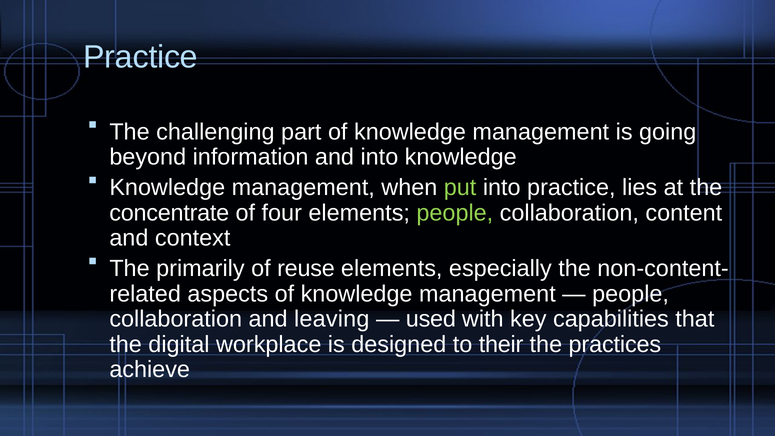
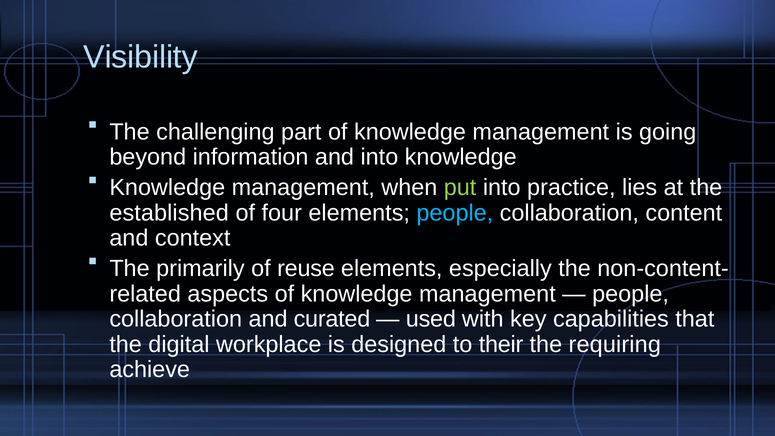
Practice: Practice -> Visibility (141, 57)
concentrate: concentrate -> established (169, 213)
people colour: light green -> light blue (455, 213)
leaving: leaving -> curated (332, 319)
practices: practices -> requiring (615, 344)
